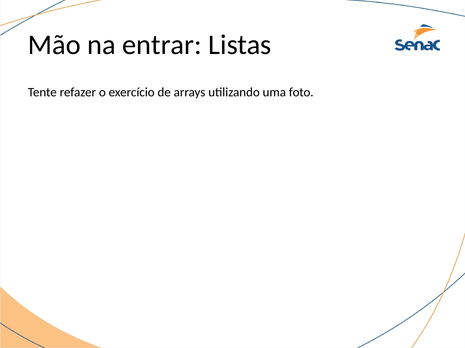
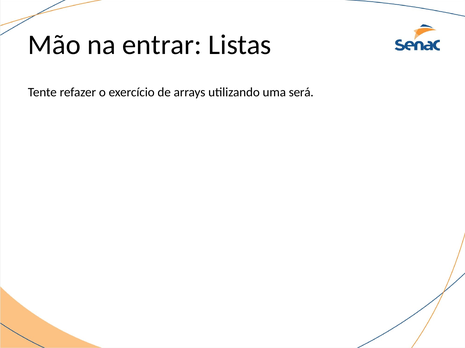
foto: foto -> será (301, 92)
